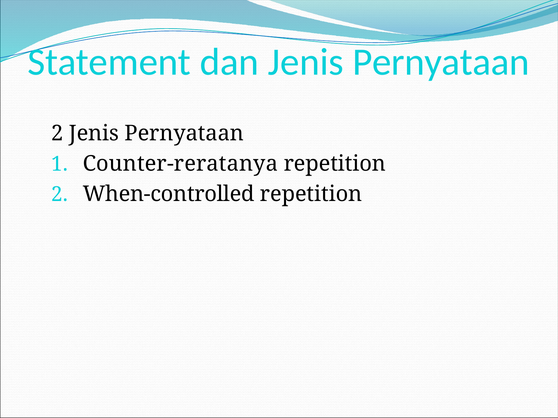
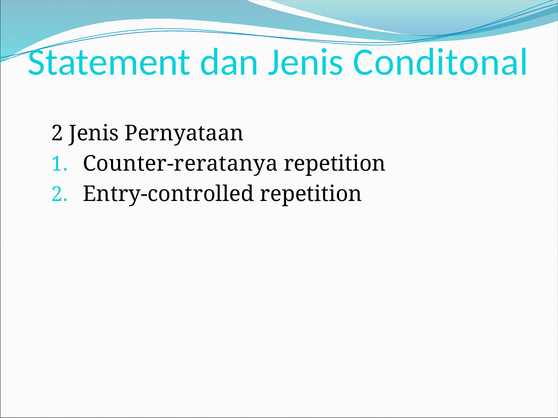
dan Jenis Pernyataan: Pernyataan -> Conditonal (441, 62)
When-controlled: When-controlled -> Entry-controlled (168, 194)
